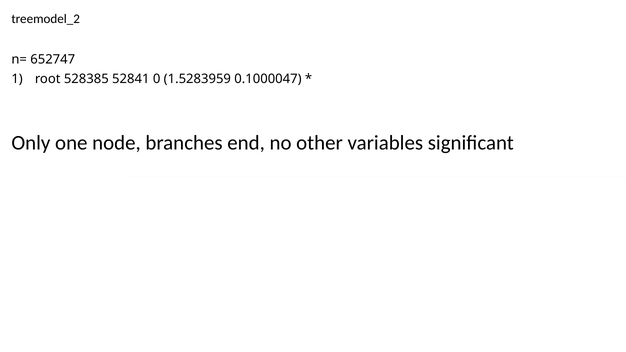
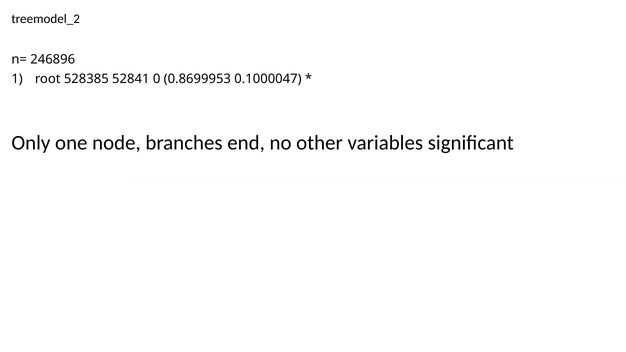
652747: 652747 -> 246896 (53, 59)
1.5283959: 1.5283959 -> 0.8699953 (197, 79)
